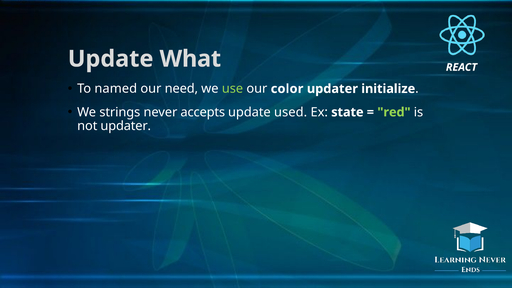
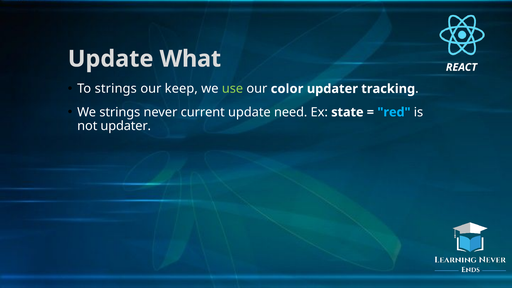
To named: named -> strings (116, 89)
need: need -> keep (181, 89)
initialize: initialize -> tracking (388, 89)
accepts: accepts -> current (203, 112)
used: used -> need (291, 112)
red colour: light green -> light blue (394, 112)
